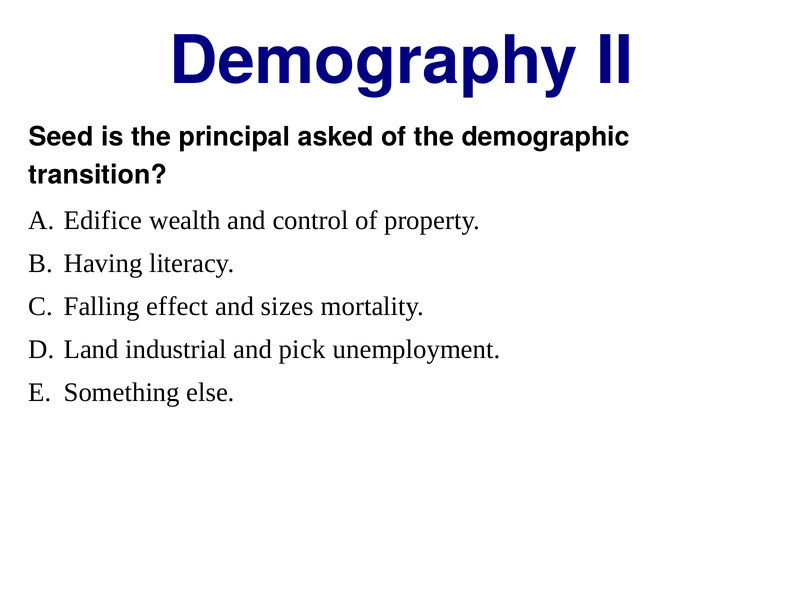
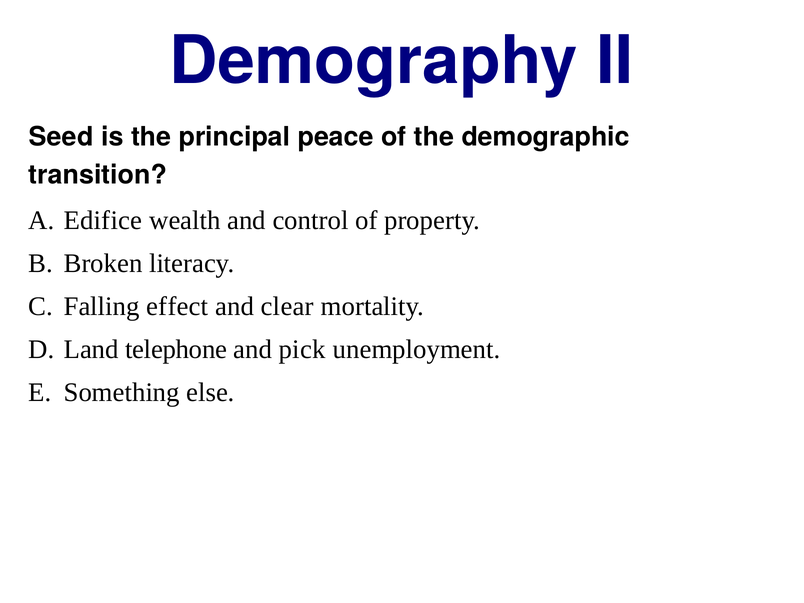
asked: asked -> peace (336, 137)
Having: Having -> Broken (103, 263)
sizes: sizes -> clear (287, 306)
industrial: industrial -> telephone (176, 350)
